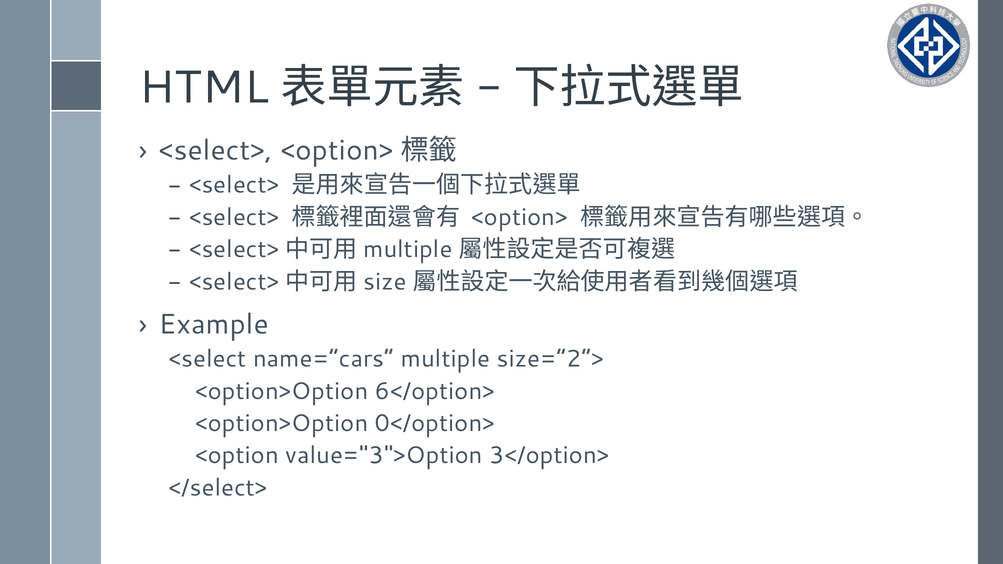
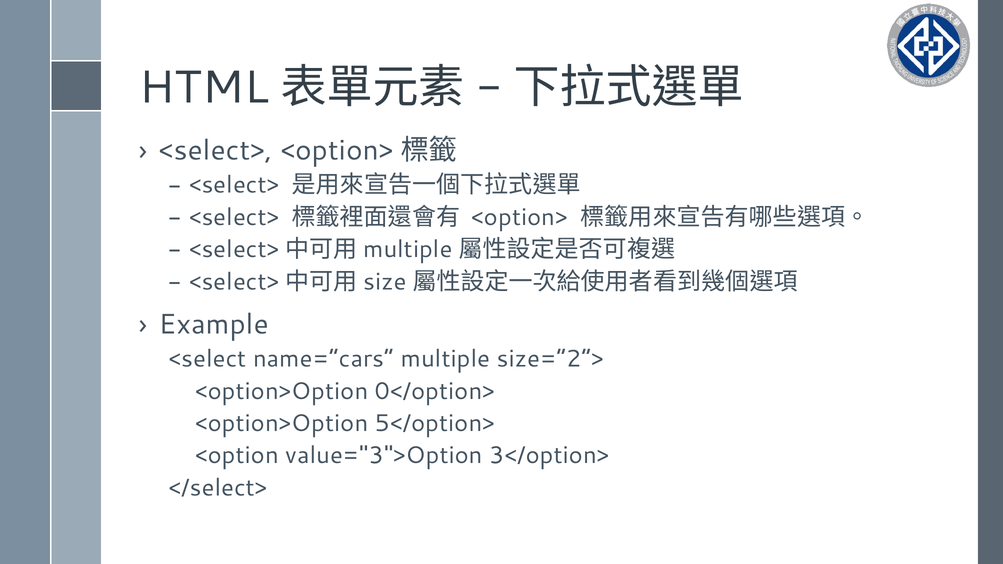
6</option>: 6</option> -> 0</option> (435, 391)
0</option>: 0</option> -> 5</option> (435, 423)
